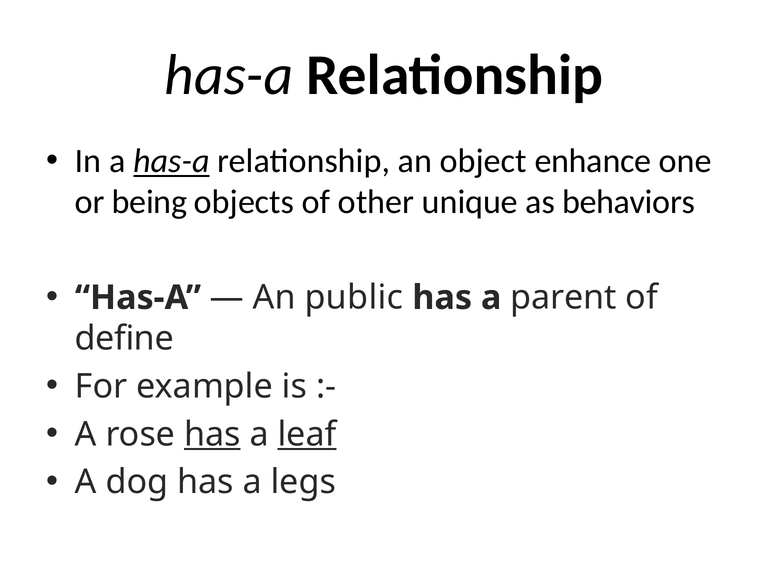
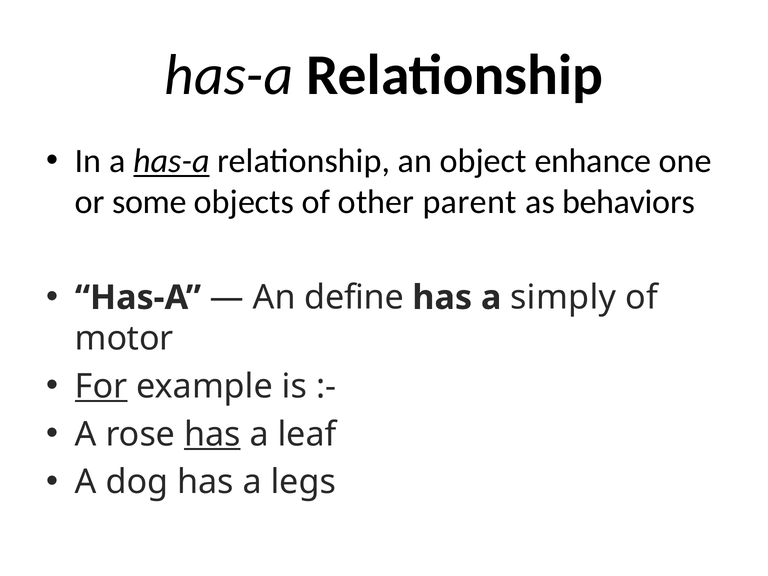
being: being -> some (149, 202)
unique: unique -> parent (470, 202)
public: public -> define (354, 298)
parent: parent -> simply (563, 298)
define: define -> motor (124, 339)
For underline: none -> present (101, 386)
leaf underline: present -> none (307, 434)
